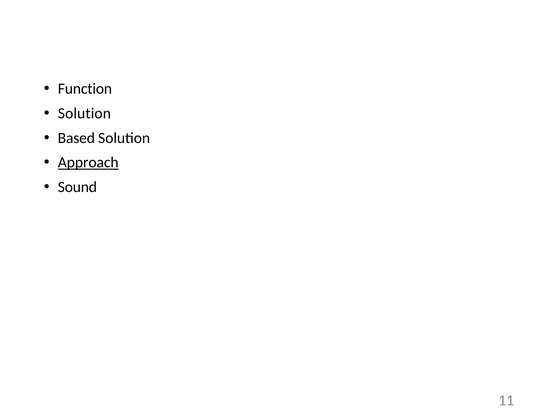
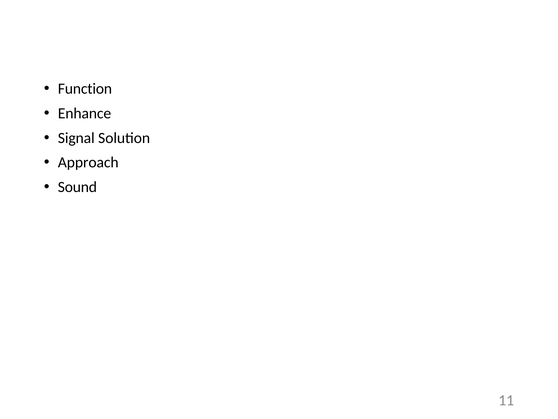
Solution: Solution -> Enhance (85, 113)
Based: Based -> Signal (76, 138)
Approach underline: present -> none (88, 162)
